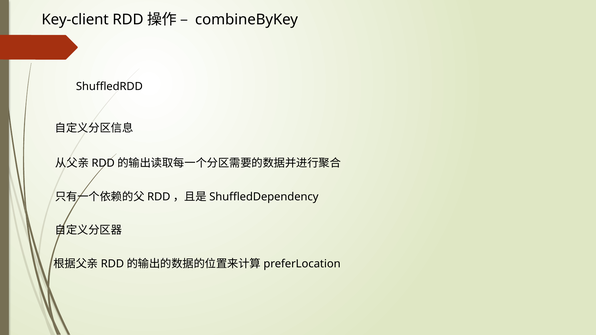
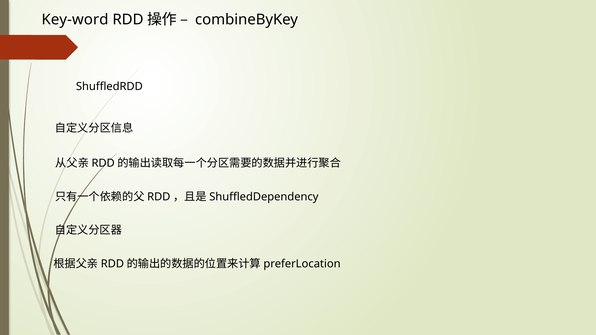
Key-client: Key-client -> Key-word (75, 20)
